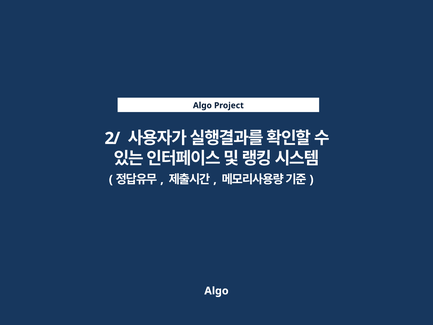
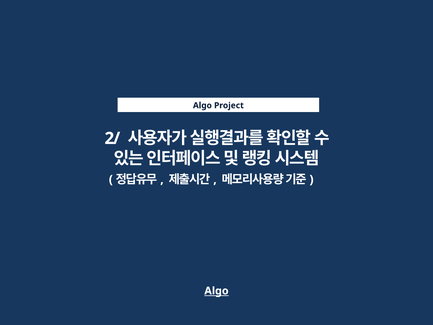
Algo underline: none -> present (216, 291)
